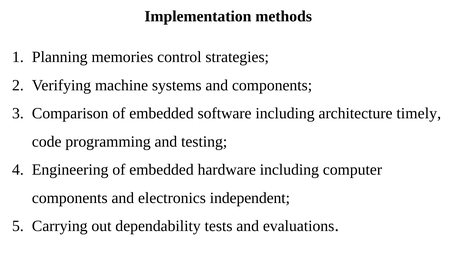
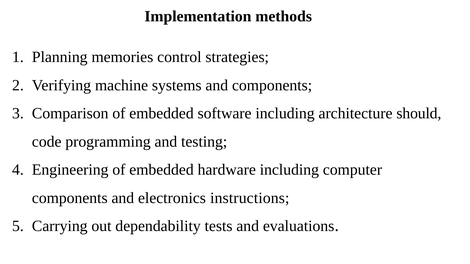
timely: timely -> should (419, 114)
independent: independent -> instructions (250, 198)
